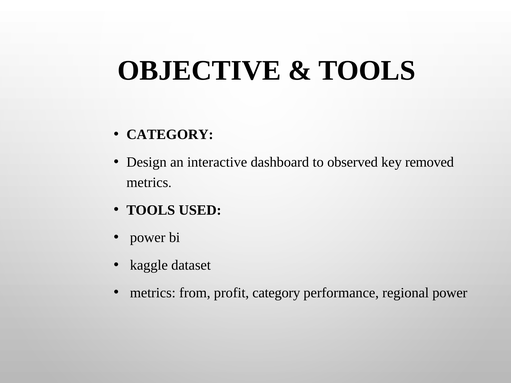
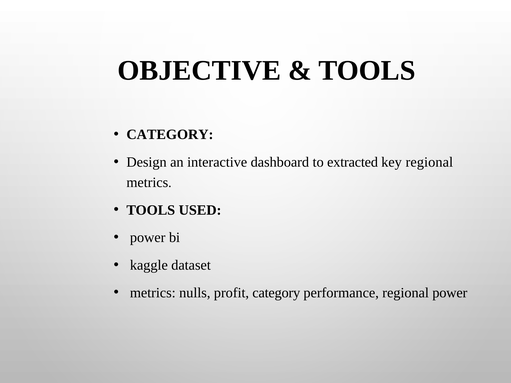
observed: observed -> extracted (353, 162)
key removed: removed -> regional (429, 162)
from: from -> nulls (195, 293)
